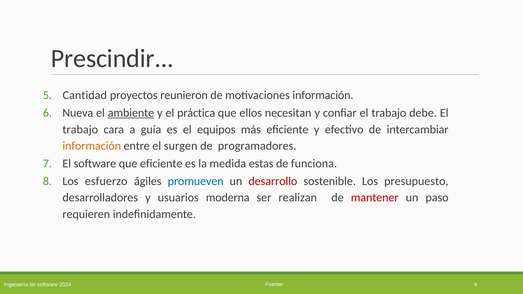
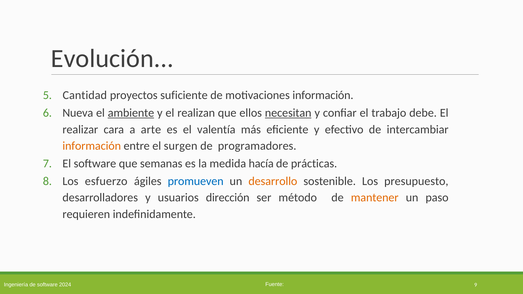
Prescindir: Prescindir -> Evolución (112, 59)
reunieron: reunieron -> suficiente (184, 95)
práctica: práctica -> realizan (196, 113)
necesitan underline: none -> present (288, 113)
trabajo: trabajo -> realizar (80, 130)
guía: guía -> arte (151, 130)
equipos: equipos -> valentía (216, 130)
que eficiente: eficiente -> semanas (161, 164)
estas: estas -> hacía (261, 164)
funciona: funciona -> prácticas (314, 164)
desarrollo colour: red -> orange (273, 181)
moderna: moderna -> dirección (228, 198)
realizan: realizan -> método (298, 198)
mantener colour: red -> orange (375, 198)
